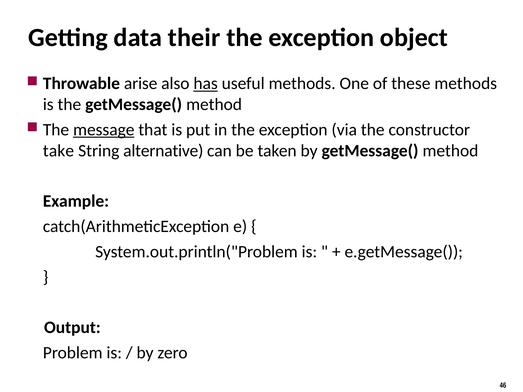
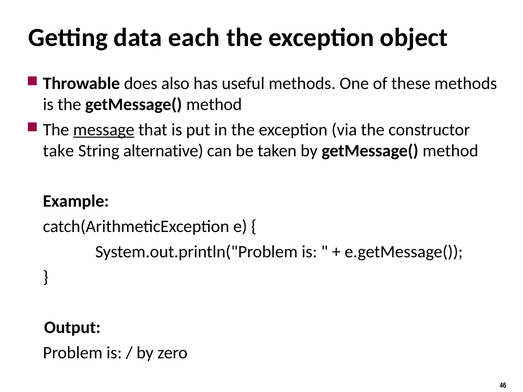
their: their -> each (194, 37)
arise: arise -> does (141, 84)
has underline: present -> none (206, 84)
